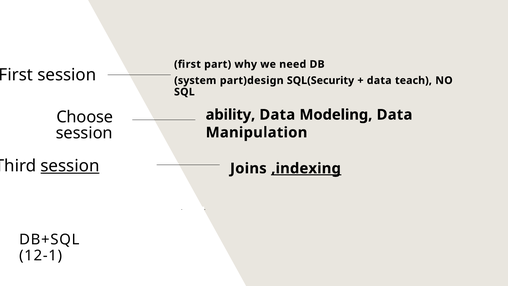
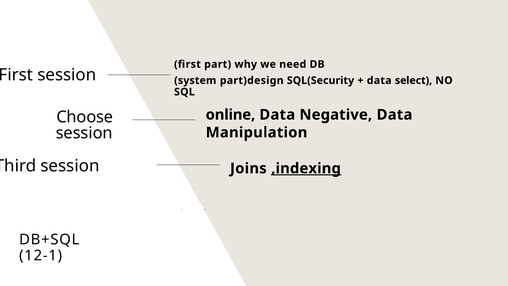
teach: teach -> select (414, 80)
ability: ability -> online (230, 115)
Modeling: Modeling -> Negative (336, 115)
session underline: present -> none (70, 166)
